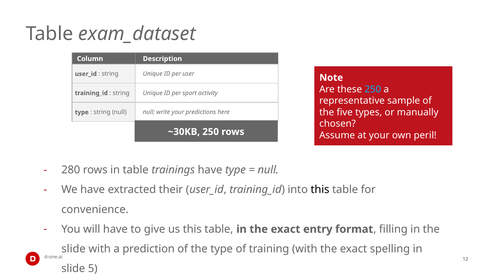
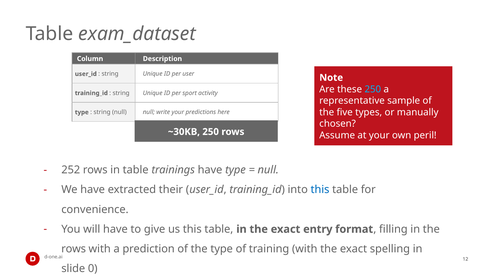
280: 280 -> 252 (71, 170)
this colour: black -> blue (320, 190)
slide: slide -> rows (74, 249)
5: 5 -> 0 (93, 269)
